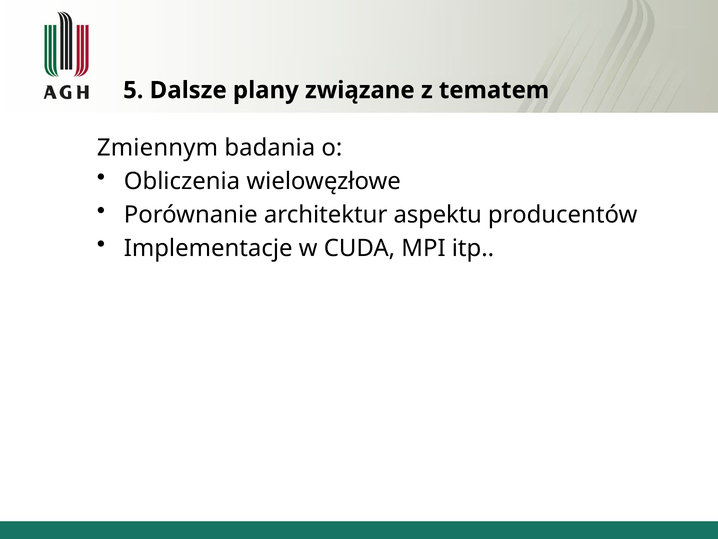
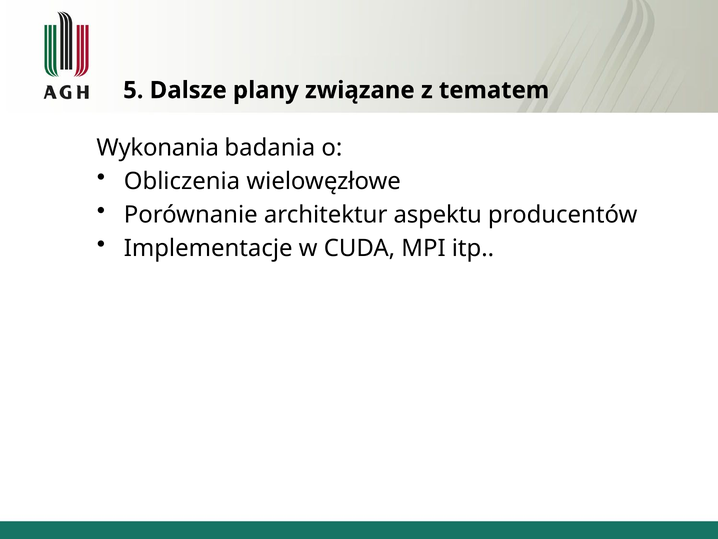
Zmiennym: Zmiennym -> Wykonania (158, 148)
